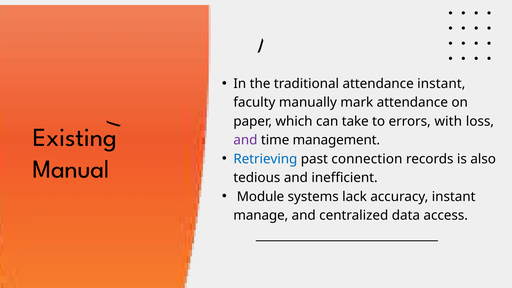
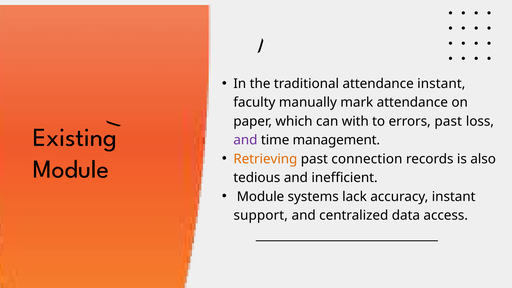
take: take -> with (355, 121)
errors with: with -> past (448, 121)
Retrieving colour: blue -> orange (265, 159)
Manual: Manual -> Module (71, 169)
manage: manage -> support (261, 215)
